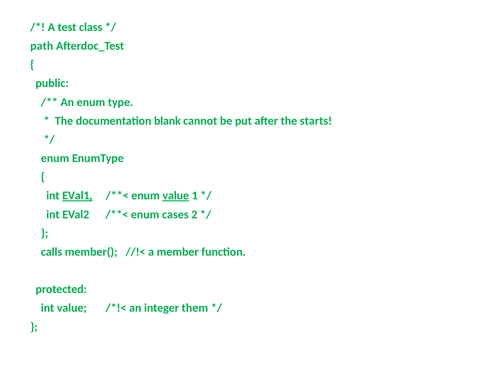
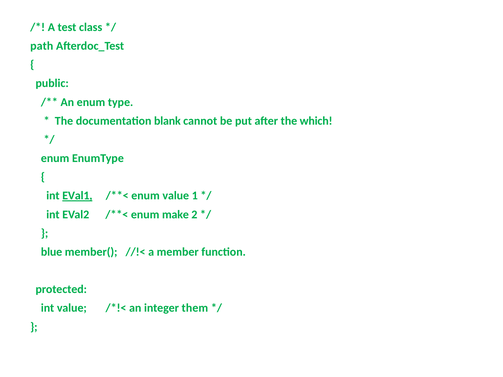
starts: starts -> which (316, 121)
value underline: present -> none (176, 196)
cases: cases -> make (175, 215)
calls: calls -> blue (52, 252)
